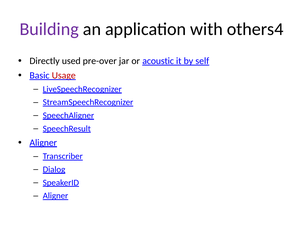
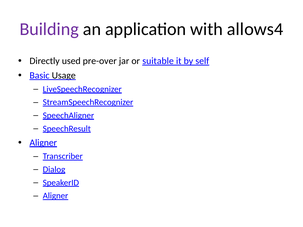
others4: others4 -> allows4 (255, 29)
acoustic: acoustic -> suitable (158, 61)
Usage colour: red -> black (64, 76)
